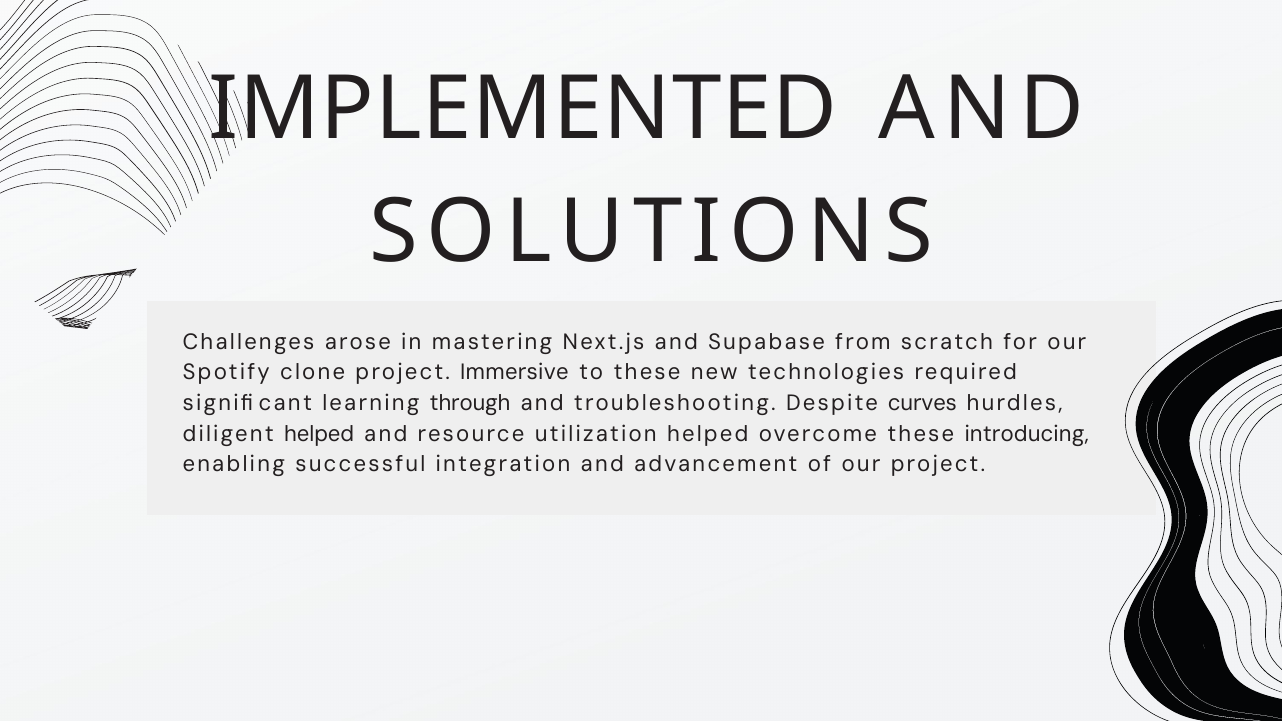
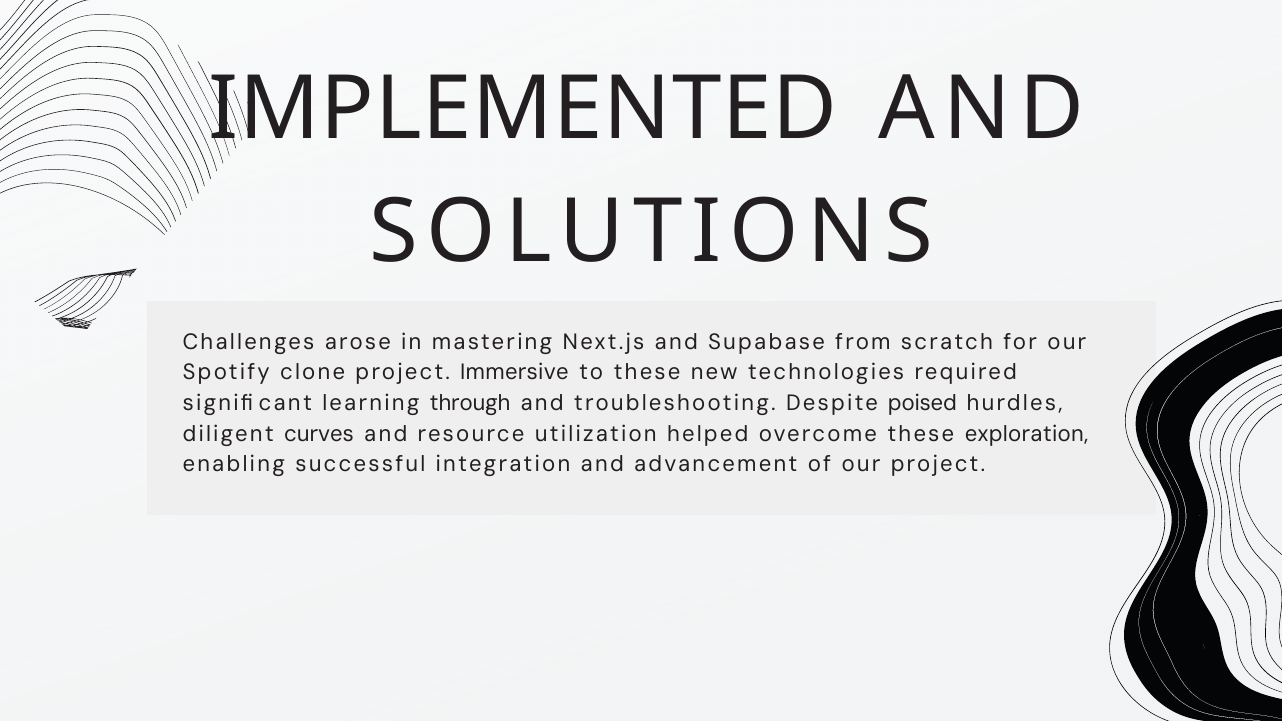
curves: curves -> poised (922, 403)
diligent helped: helped -> curves (319, 434)
introducing: introducing -> exploration (1027, 434)
